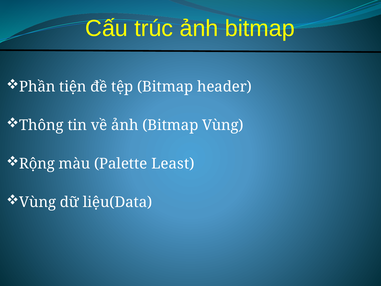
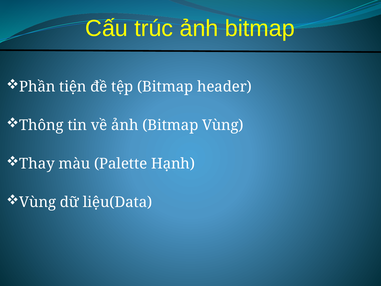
Rộng: Rộng -> Thay (37, 164)
Least: Least -> Hạnh (173, 164)
